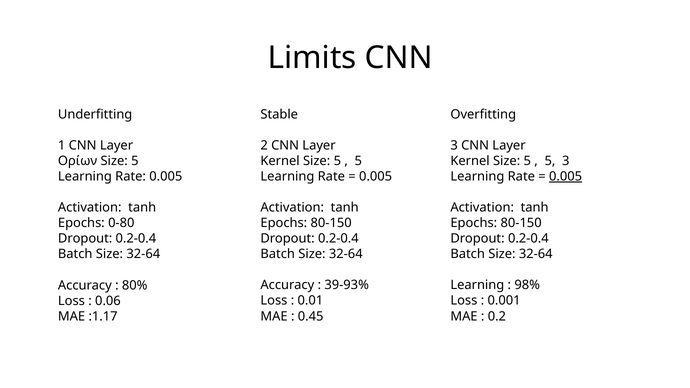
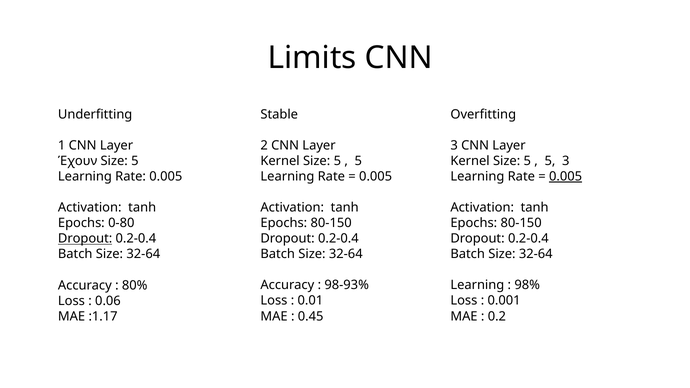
Ορίων: Ορίων -> Έχουν (78, 161)
Dropout underline: none -> present (85, 239)
39-93%: 39-93% -> 98-93% (347, 285)
